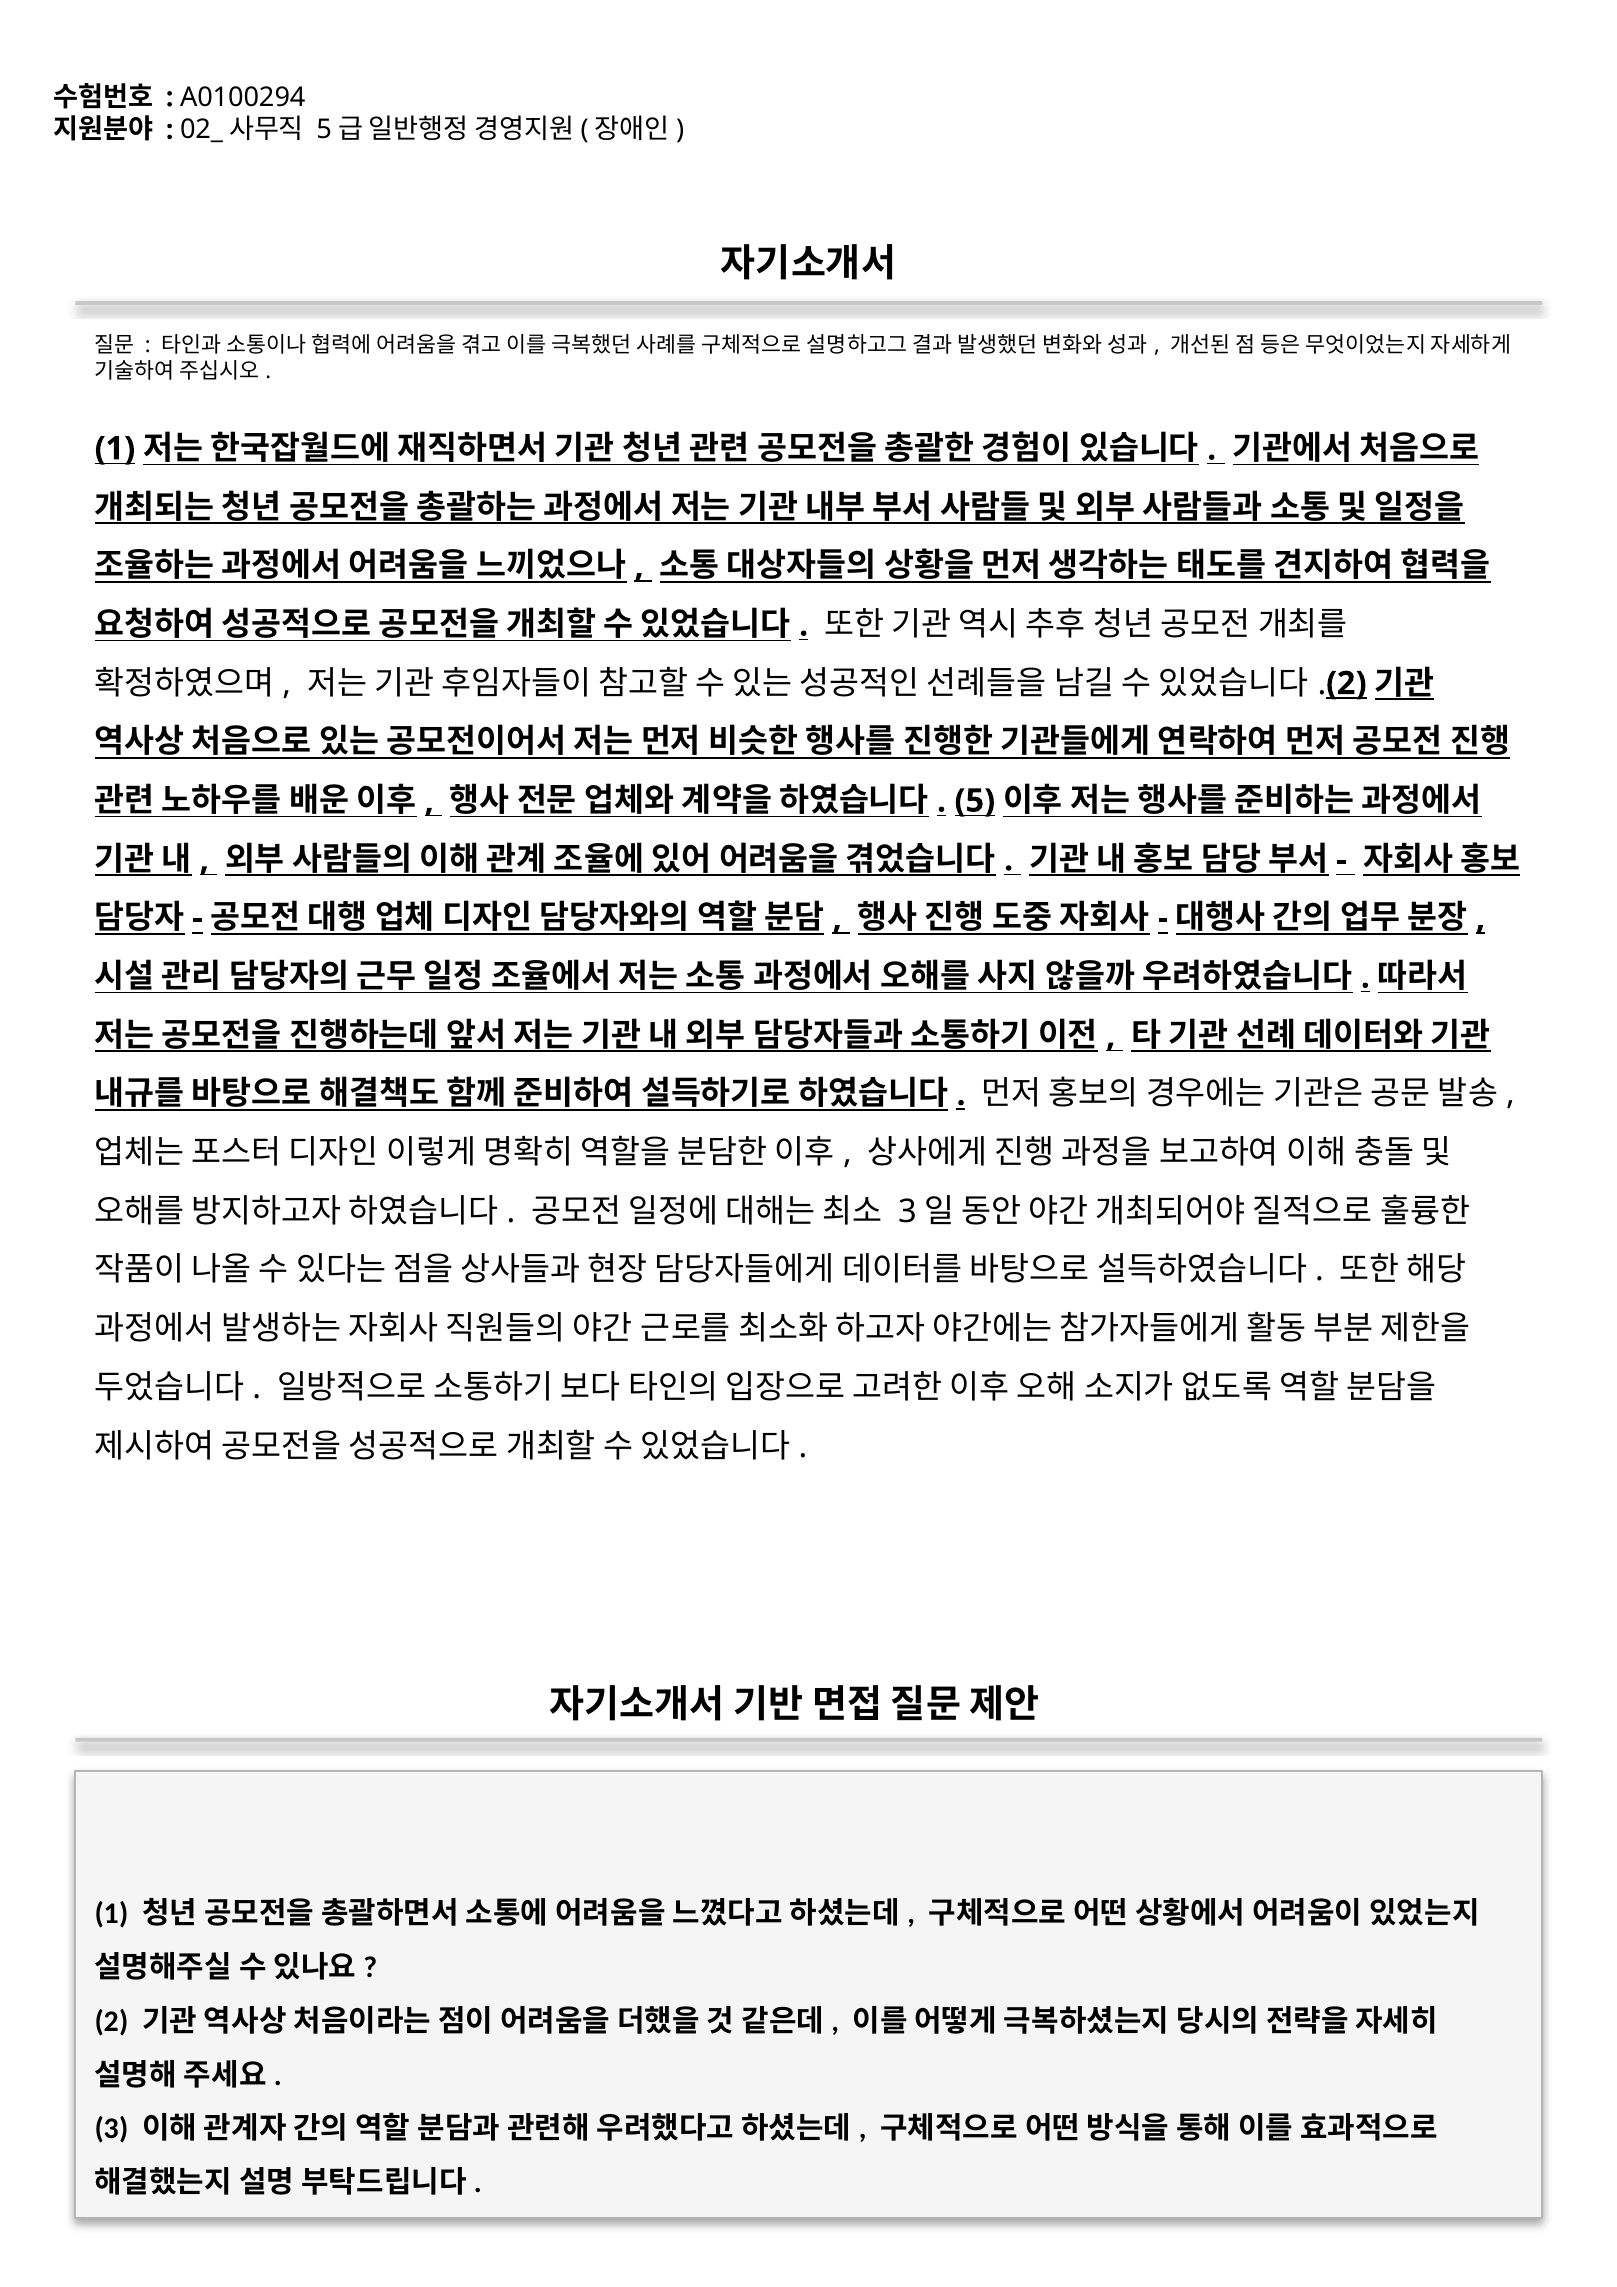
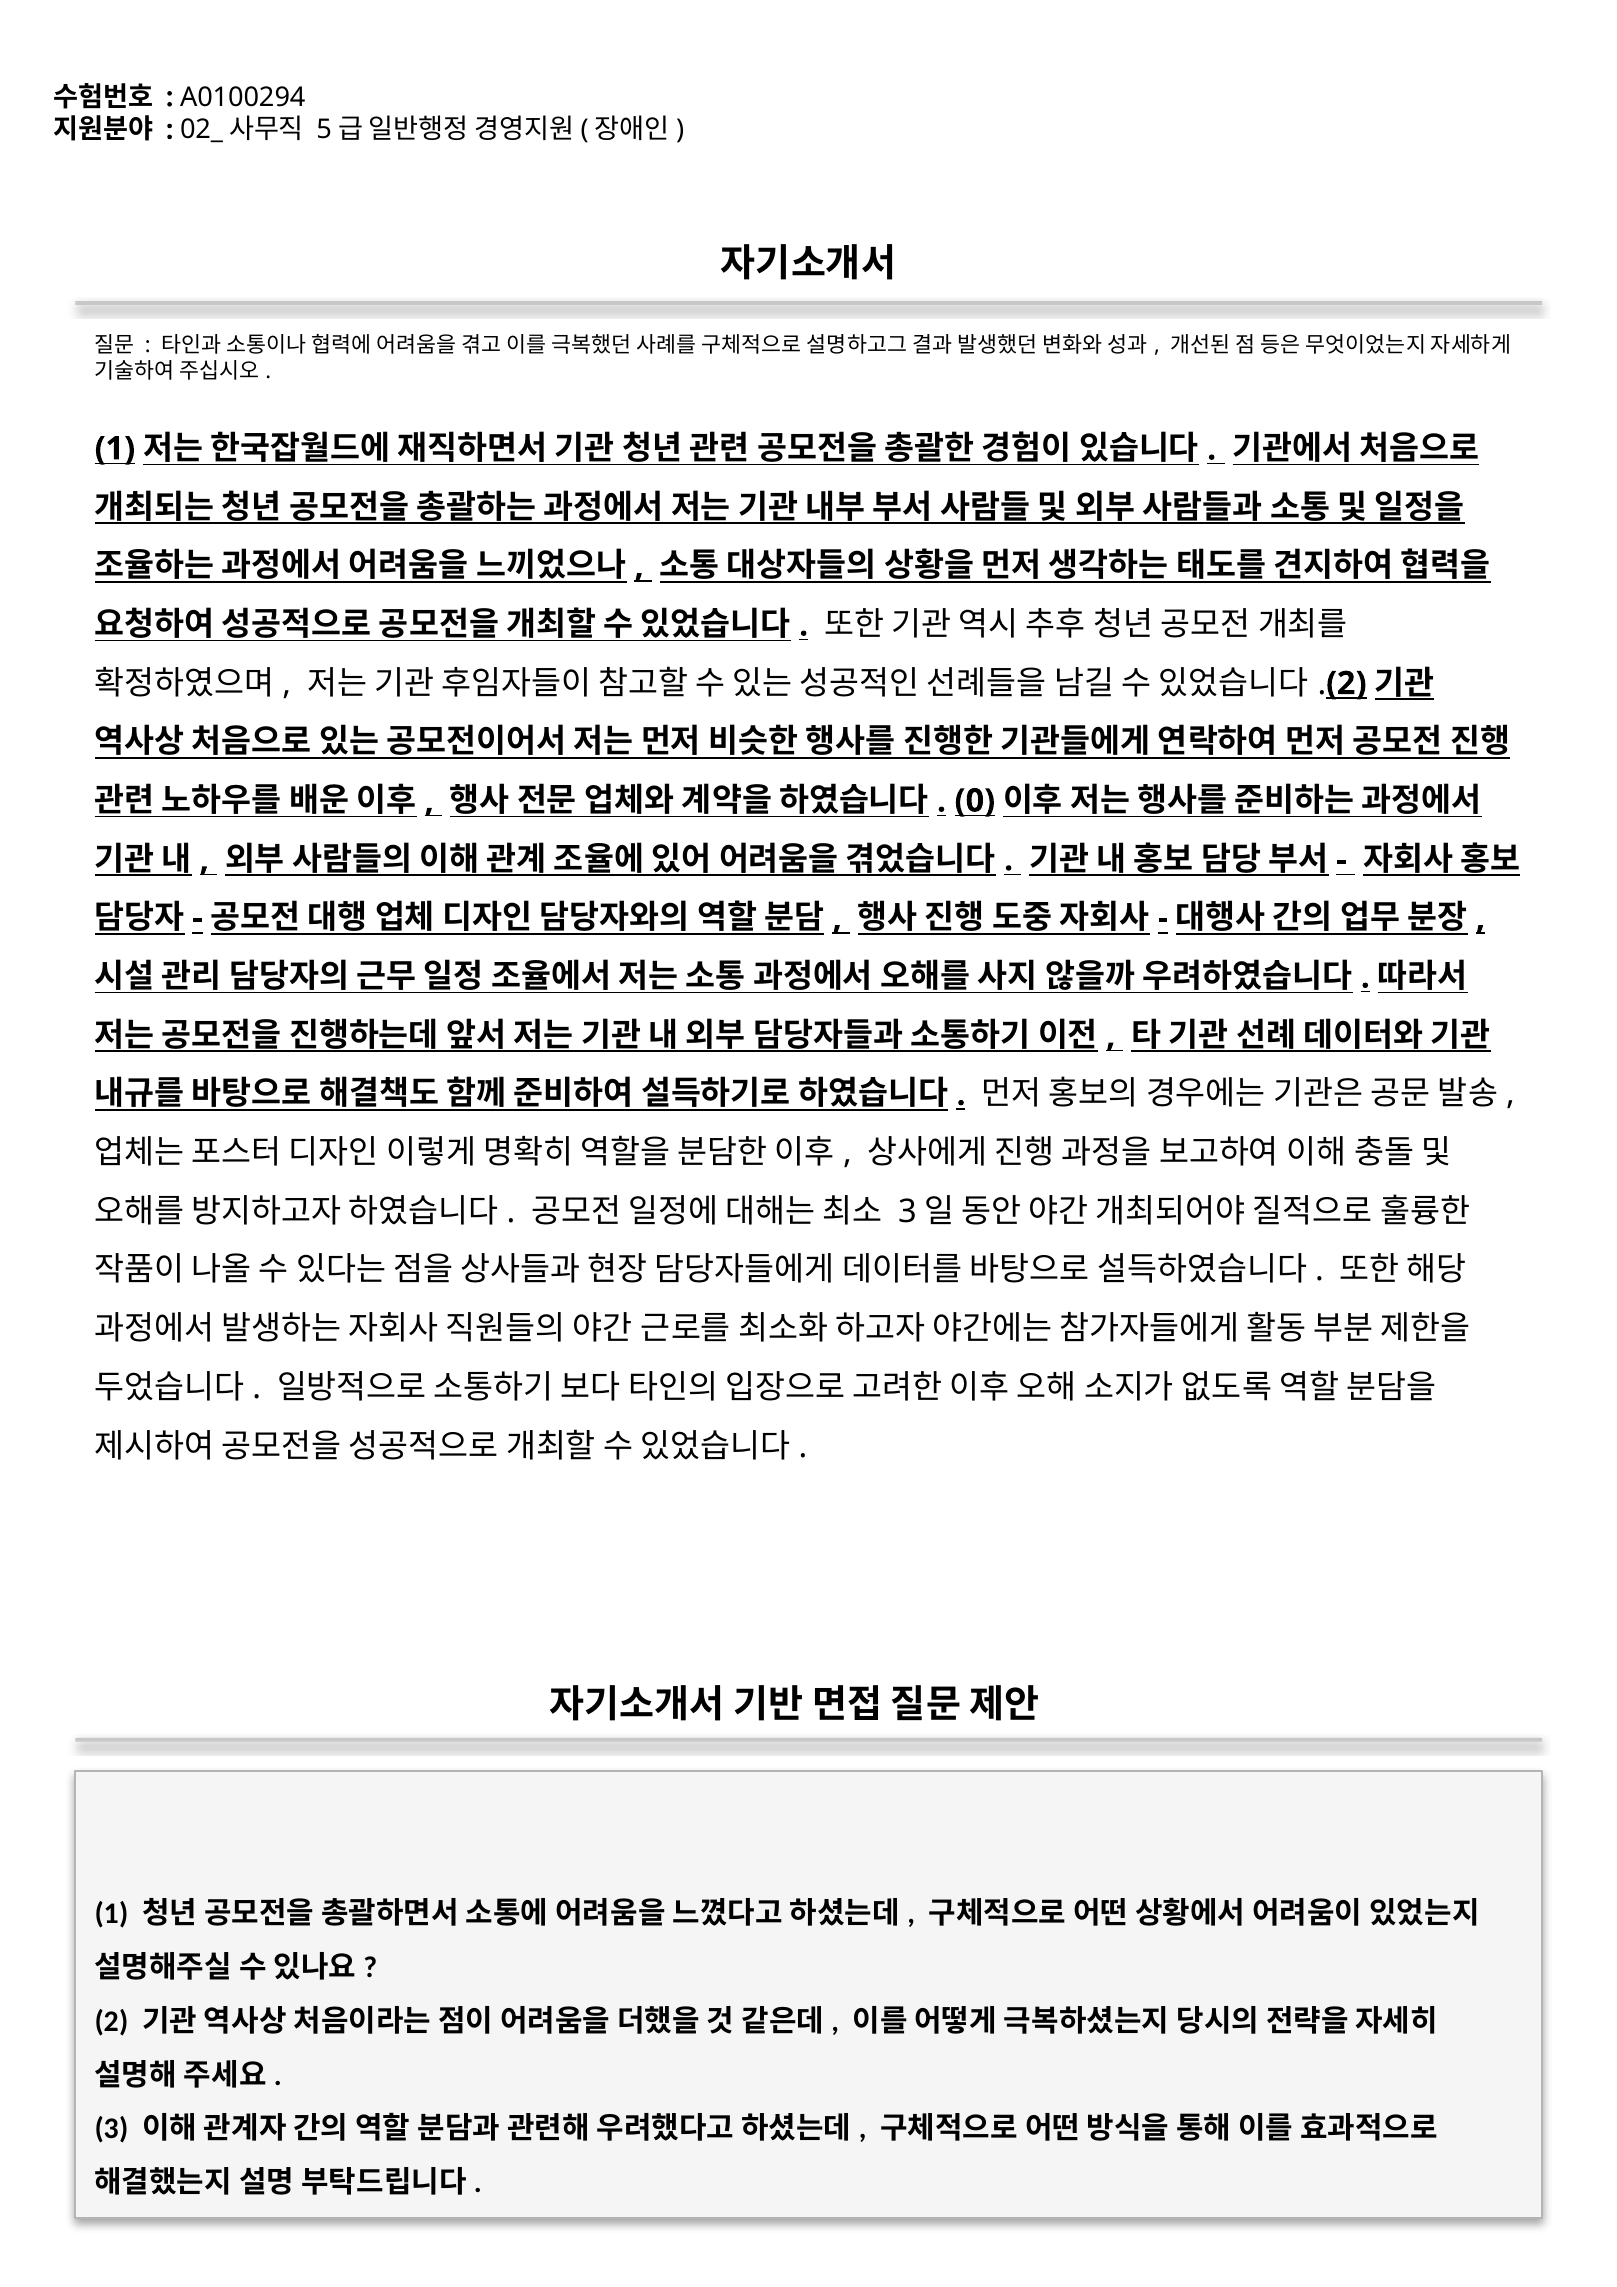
5: 5 -> 0 (975, 801)
